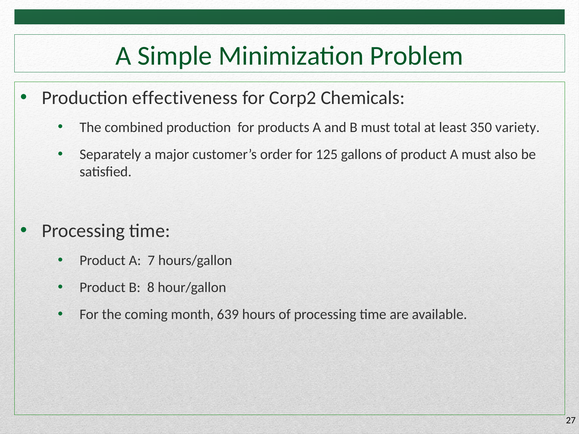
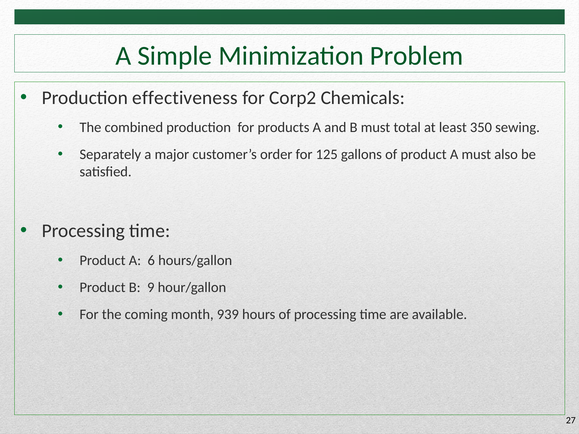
variety: variety -> sewing (518, 127)
7: 7 -> 6 (151, 261)
8: 8 -> 9 (151, 288)
639: 639 -> 939 (228, 315)
